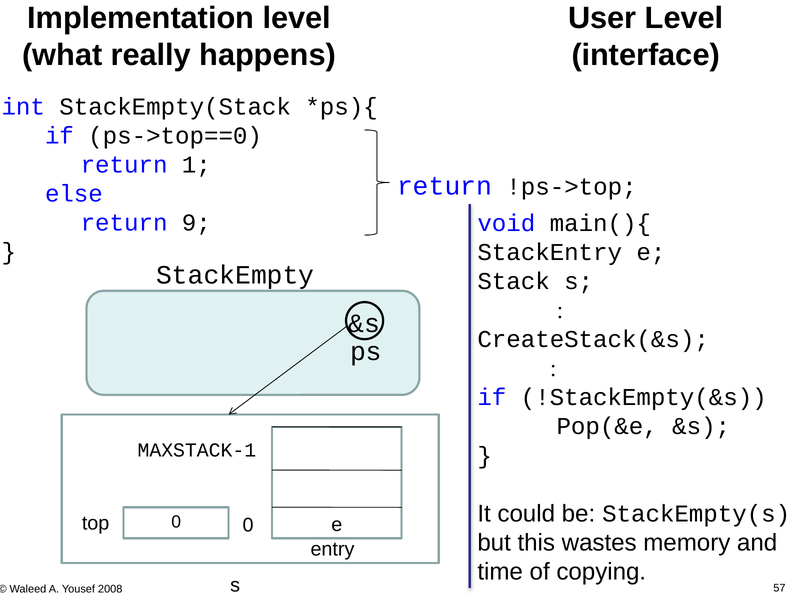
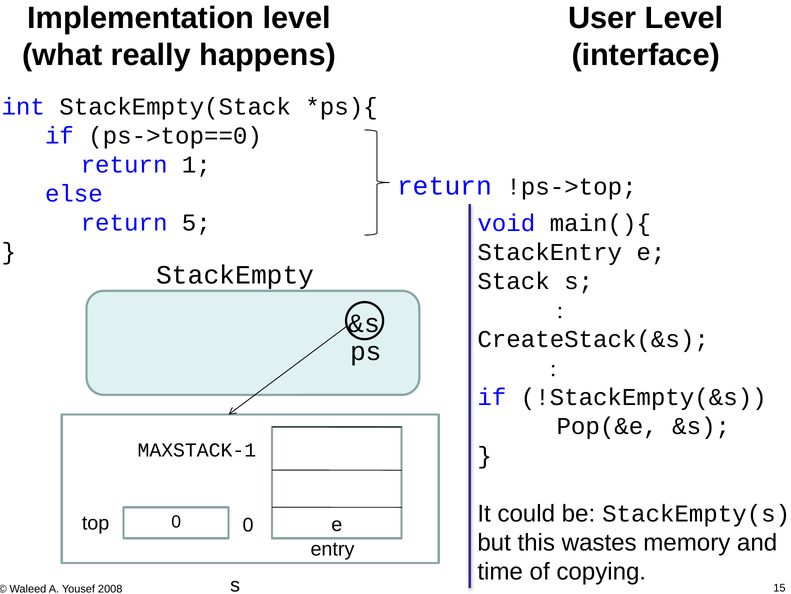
9: 9 -> 5 (196, 223)
57: 57 -> 15 (779, 587)
